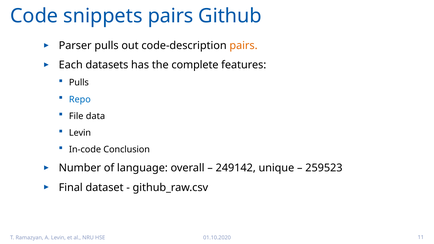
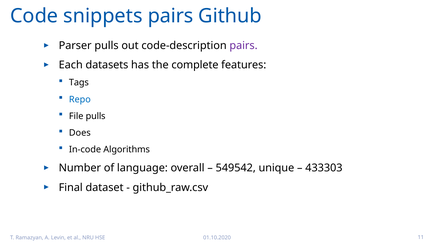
pairs colour: orange -> purple (244, 46)
Pulls: Pulls -> Tags (79, 83)
File data: data -> pulls (96, 116)
Levin: Levin -> Does (80, 133)
Conclusion: Conclusion -> Algorithms (127, 150)
249142: 249142 -> 549542 (236, 168)
259523: 259523 -> 433303 (324, 168)
